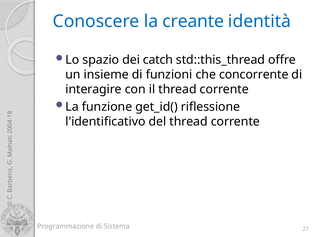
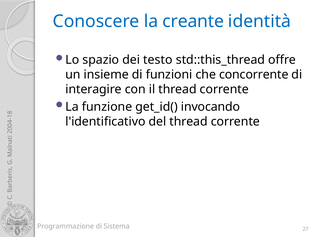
catch: catch -> testo (158, 60)
riflessione: riflessione -> invocando (211, 107)
